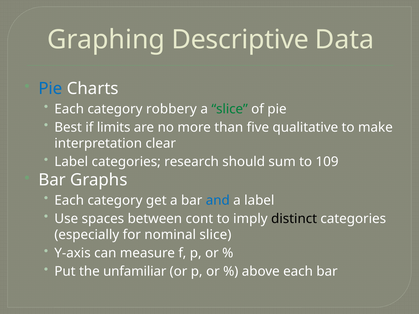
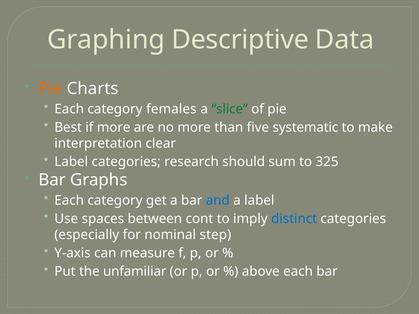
Pie colour: blue -> orange (50, 89)
robbery: robbery -> females (171, 109)
if limits: limits -> more (114, 127)
qualitative: qualitative -> systematic (305, 127)
109: 109 -> 325 (327, 162)
distinct colour: black -> blue (294, 219)
nominal slice: slice -> step (215, 235)
